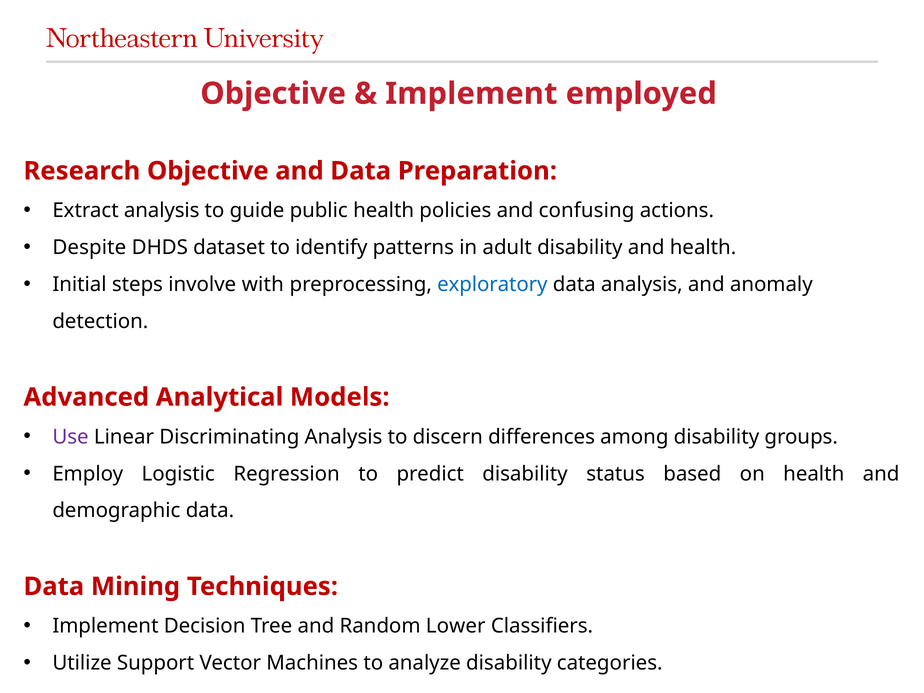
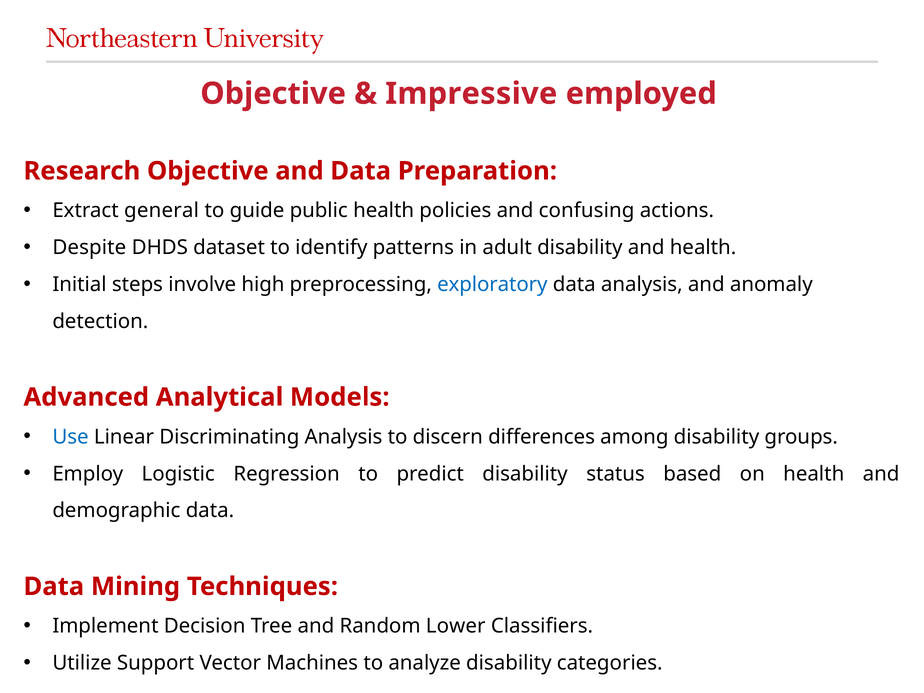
Implement: Implement -> Impressive (471, 94)
Extract analysis: analysis -> general (162, 211)
with: with -> high (263, 284)
Use colour: purple -> blue (71, 437)
